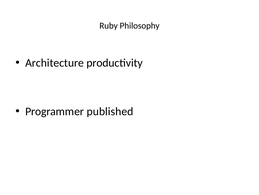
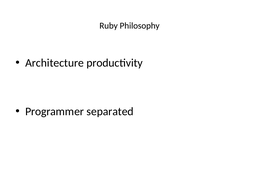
published: published -> separated (110, 111)
